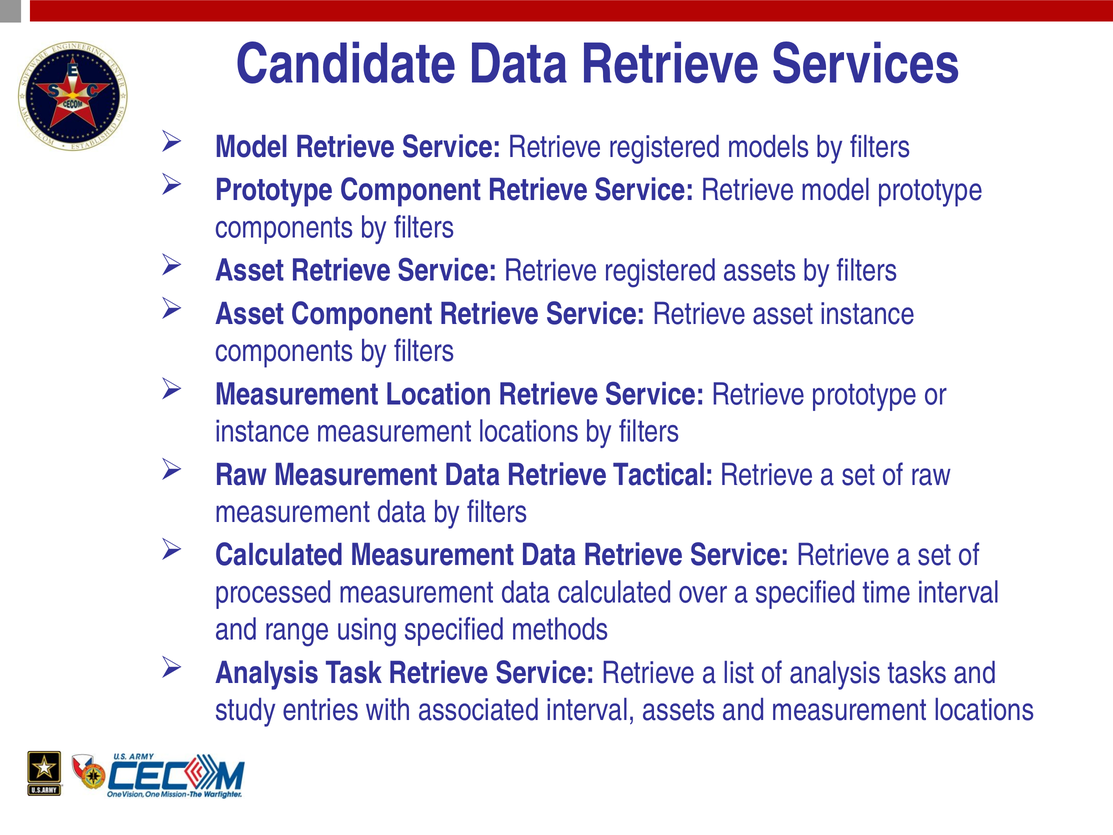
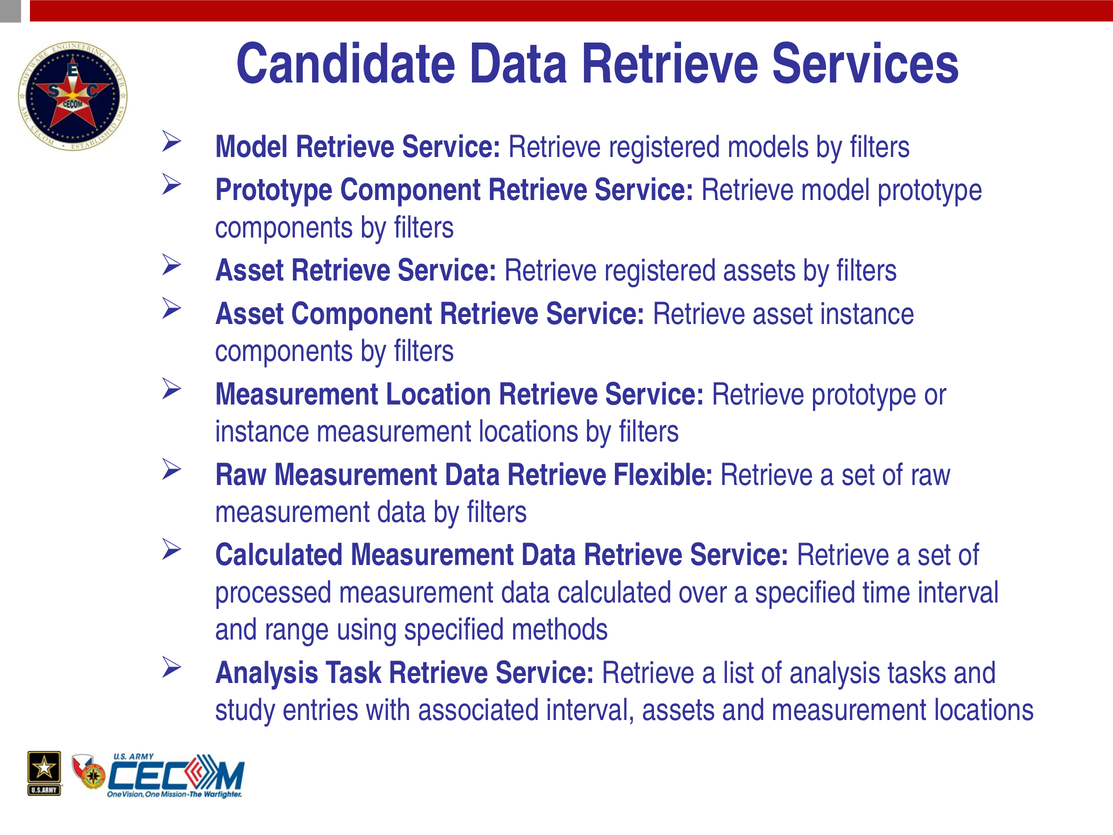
Tactical: Tactical -> Flexible (664, 475)
